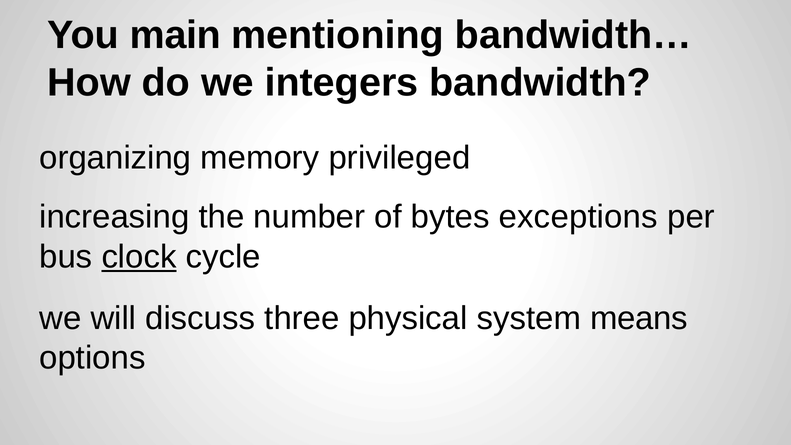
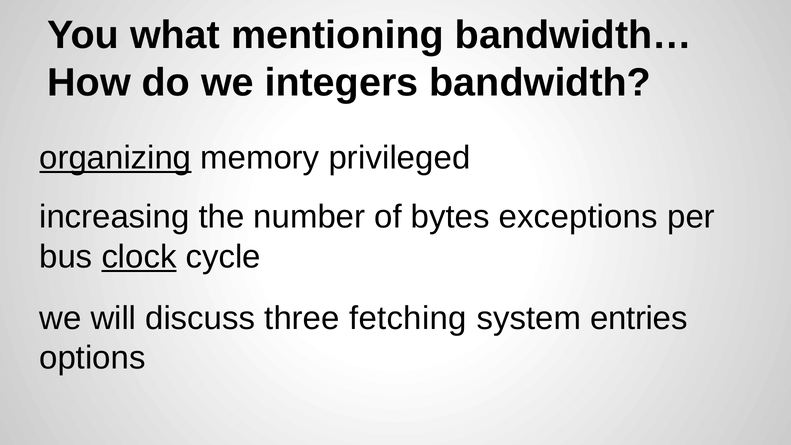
main: main -> what (175, 35)
organizing underline: none -> present (115, 158)
physical: physical -> fetching (408, 318)
means: means -> entries (639, 318)
